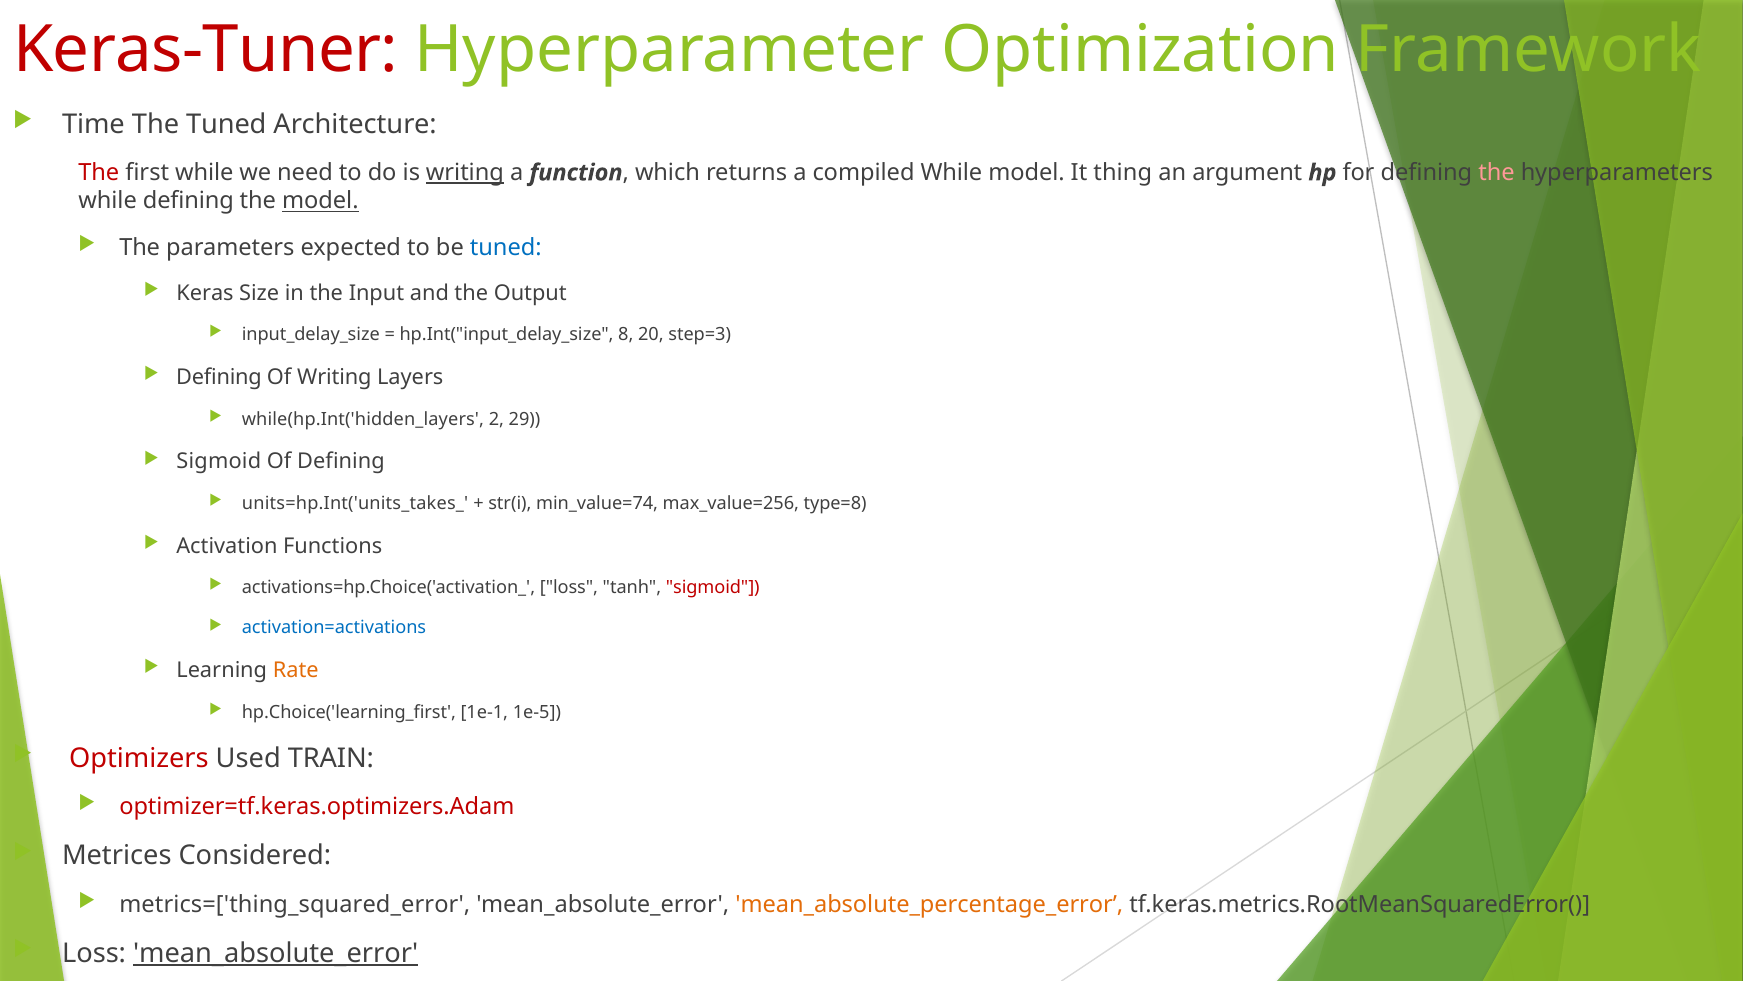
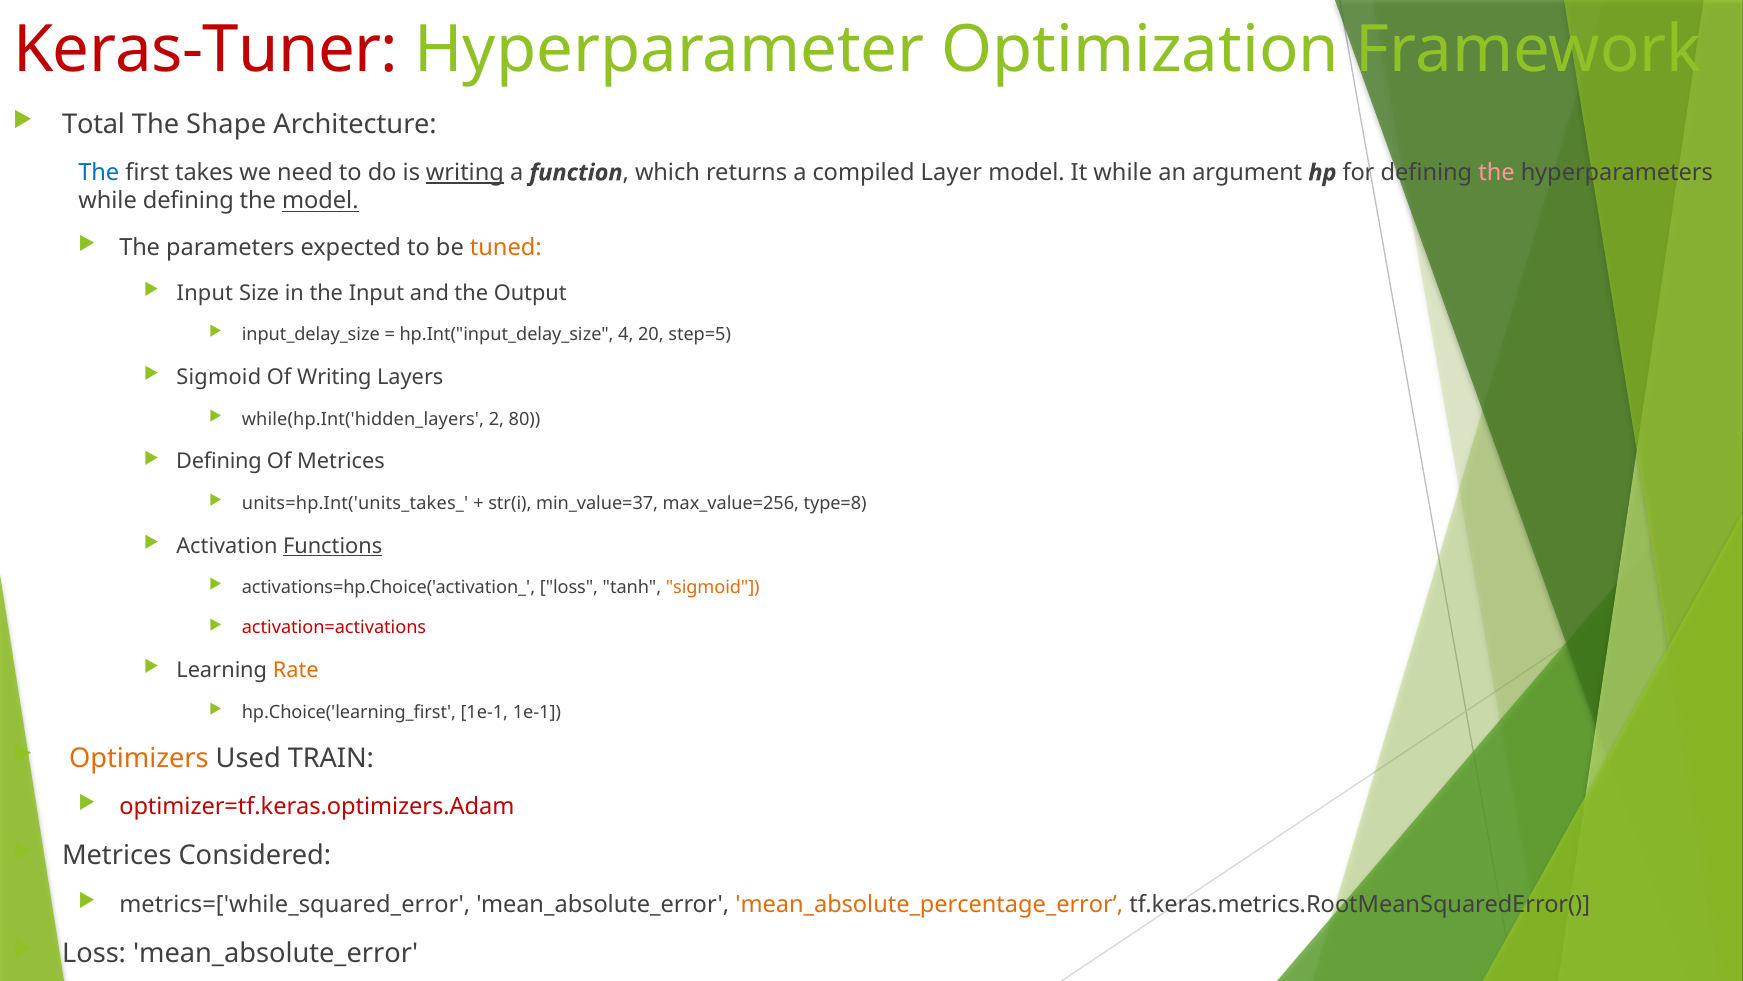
Time: Time -> Total (94, 124)
The Tuned: Tuned -> Shape (226, 124)
The colour: red -> blue (99, 173)
first while: while -> takes (204, 173)
compiled While: While -> Layer (951, 173)
It thing: thing -> while (1123, 173)
tuned colour: blue -> orange (506, 247)
Keras: Keras -> Input (205, 293)
8: 8 -> 4 (626, 335)
step=3: step=3 -> step=5 (700, 335)
Defining: Defining -> Sigmoid (219, 377)
29: 29 -> 80 (525, 419)
Sigmoid: Sigmoid -> Defining (219, 461)
Of Defining: Defining -> Metrices (341, 461)
min_value=74: min_value=74 -> min_value=37 (597, 503)
Functions underline: none -> present (333, 546)
sigmoid colour: red -> orange (713, 588)
activation=activations colour: blue -> red (334, 628)
1e-1 1e-5: 1e-5 -> 1e-1 (537, 712)
Optimizers colour: red -> orange (139, 758)
metrics=['thing_squared_error: metrics=['thing_squared_error -> metrics=['while_squared_error (295, 904)
mean_absolute_error underline: present -> none (276, 953)
